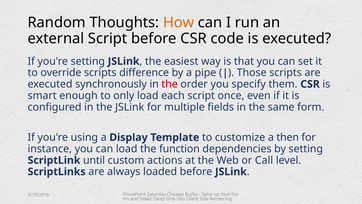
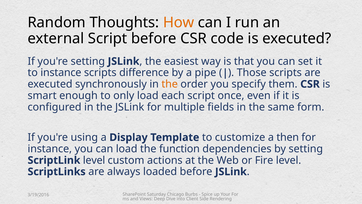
to override: override -> instance (61, 73)
the colour: red -> orange (170, 84)
ScriptLink until: until -> level (94, 160)
Call: Call -> Fire (264, 160)
